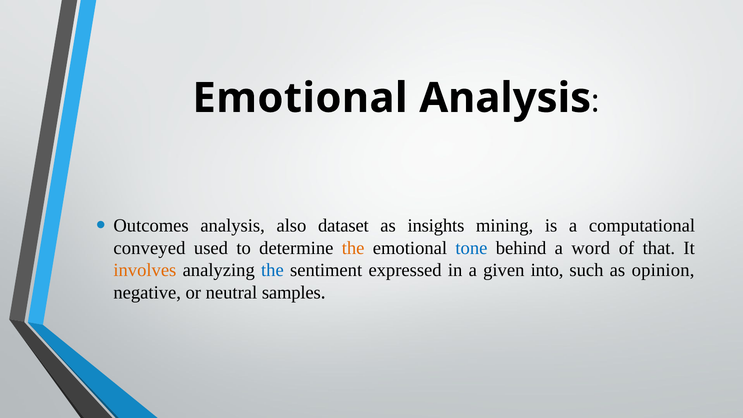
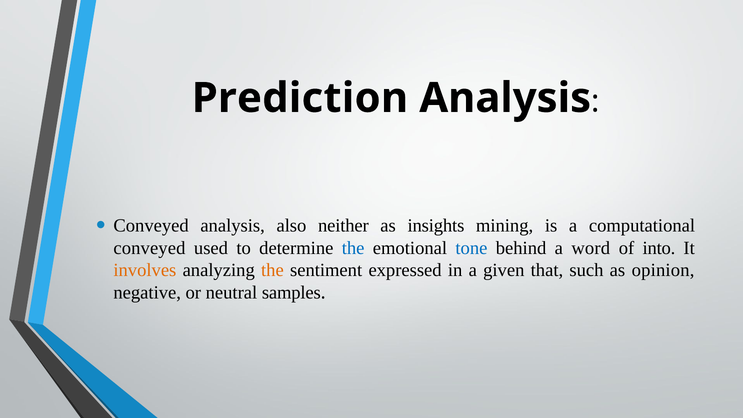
Emotional: Emotional -> Prediction (300, 98)
Outcomes: Outcomes -> Conveyed (151, 226)
dataset: dataset -> neither (343, 226)
the colour: orange -> blue (353, 248)
that: that -> into (659, 248)
the colour: blue -> orange (272, 270)
into: into -> that (547, 270)
